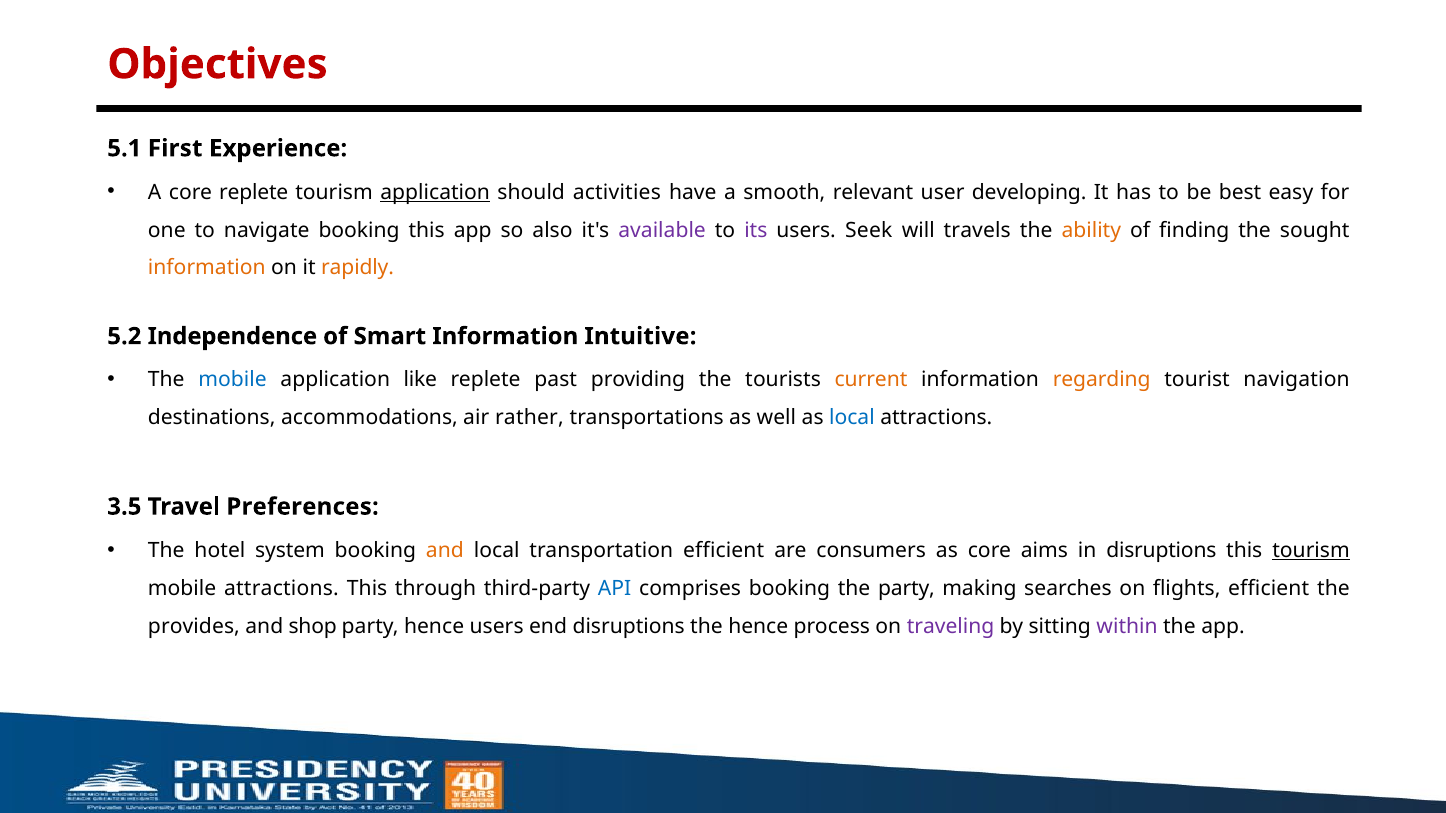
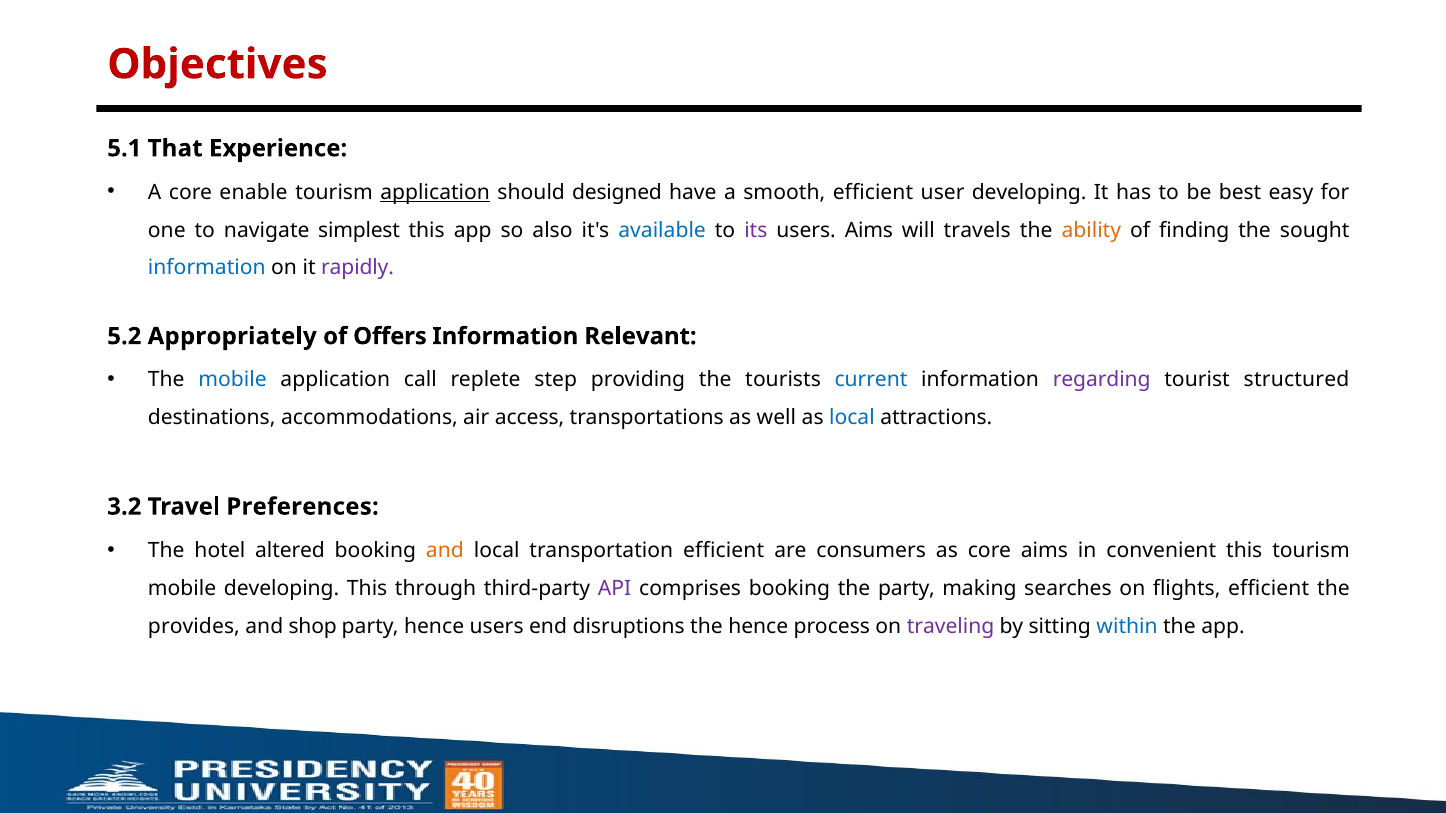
First: First -> That (175, 148)
core replete: replete -> enable (254, 192)
activities: activities -> designed (617, 192)
smooth relevant: relevant -> efficient (873, 192)
navigate booking: booking -> simplest (359, 230)
available colour: purple -> blue (662, 230)
users Seek: Seek -> Aims (869, 230)
information colour: orange -> blue (207, 268)
rapidly colour: orange -> purple (358, 268)
Independence: Independence -> Appropriately (232, 336)
Smart: Smart -> Offers (390, 336)
Intuitive: Intuitive -> Relevant (641, 336)
like: like -> call (420, 380)
past: past -> step (556, 380)
current colour: orange -> blue (871, 380)
regarding colour: orange -> purple (1102, 380)
navigation: navigation -> structured (1297, 380)
rather: rather -> access (530, 418)
3.5: 3.5 -> 3.2 (124, 507)
system: system -> altered (290, 551)
in disruptions: disruptions -> convenient (1161, 551)
tourism underline: present -> none (1311, 551)
mobile attractions: attractions -> developing (282, 589)
API colour: blue -> purple (615, 589)
within colour: purple -> blue (1127, 627)
